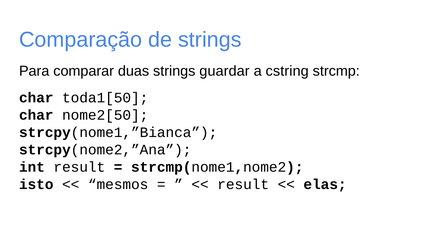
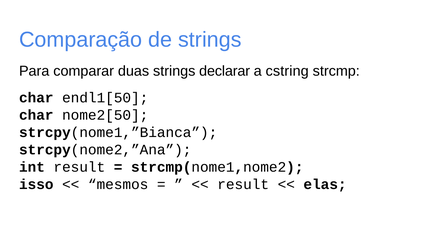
guardar: guardar -> declarar (225, 71)
toda1[50: toda1[50 -> endl1[50 (105, 98)
isto: isto -> isso (36, 184)
